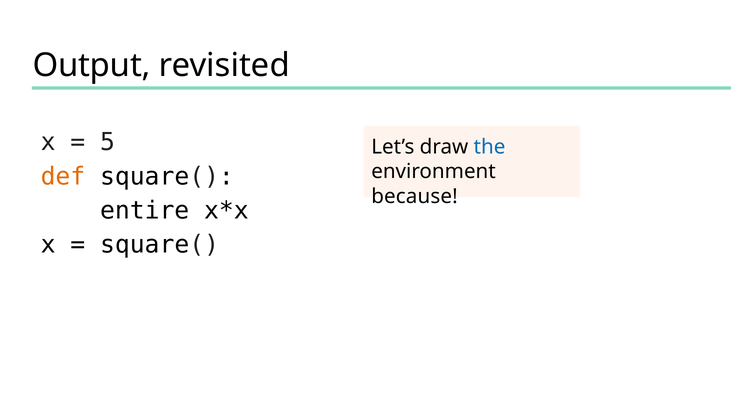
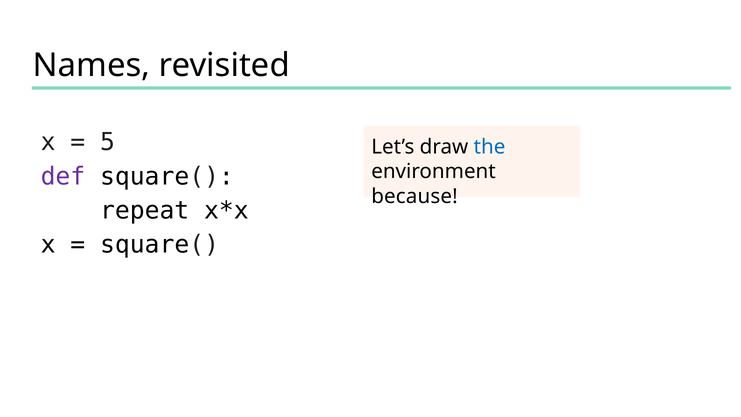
Output: Output -> Names (91, 66)
def colour: orange -> purple (63, 176)
entire: entire -> repeat (145, 210)
